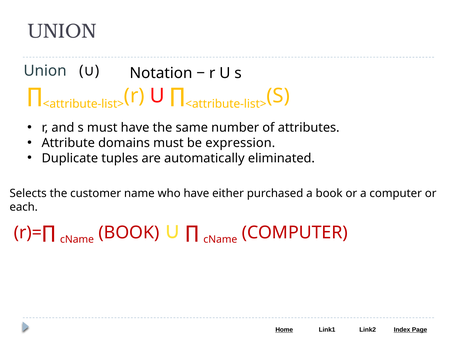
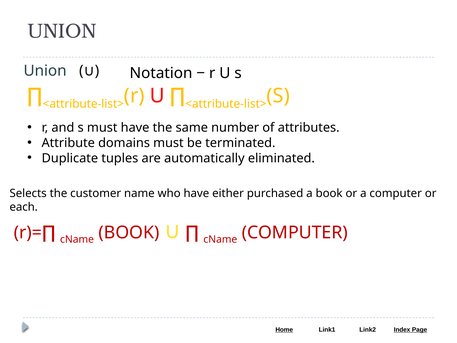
expression: expression -> terminated (240, 143)
